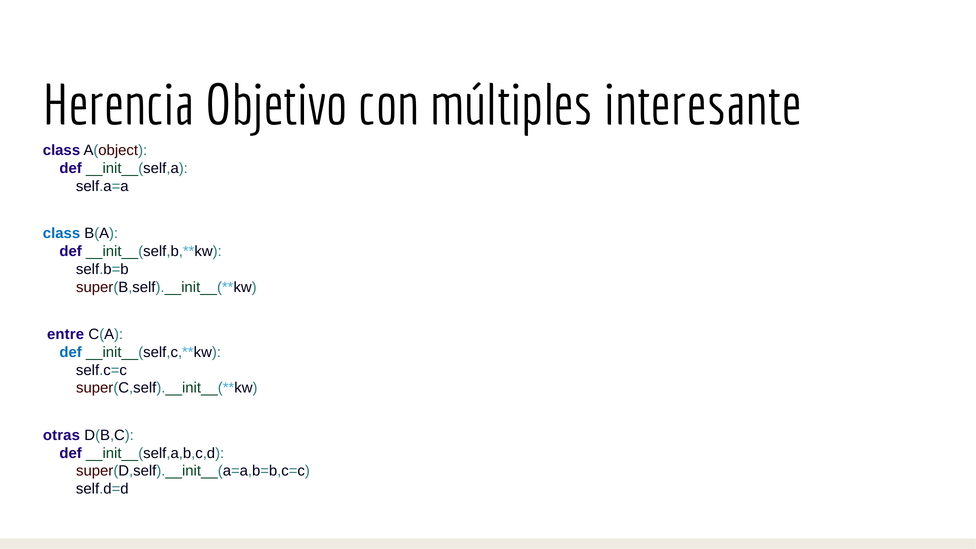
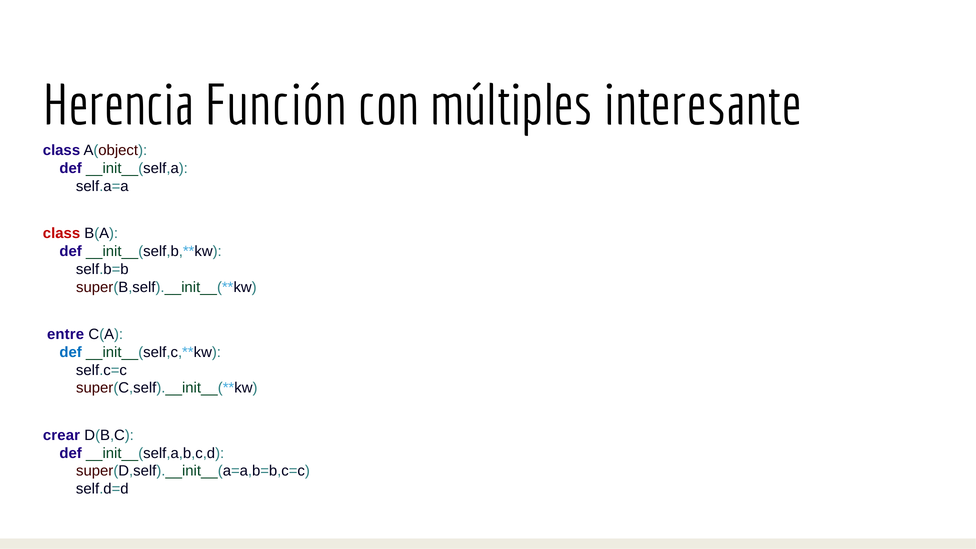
Objetivo: Objetivo -> Función (276, 106)
class colour: blue -> red (62, 233)
otras: otras -> crear (61, 435)
